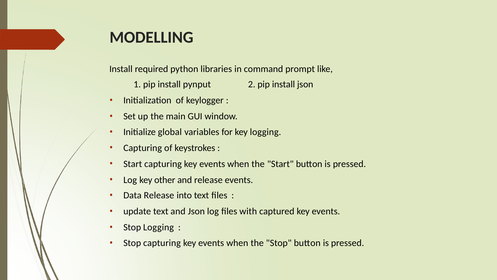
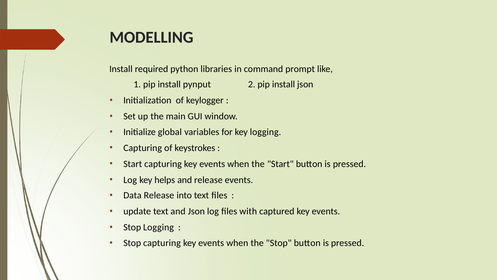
other: other -> helps (165, 180)
